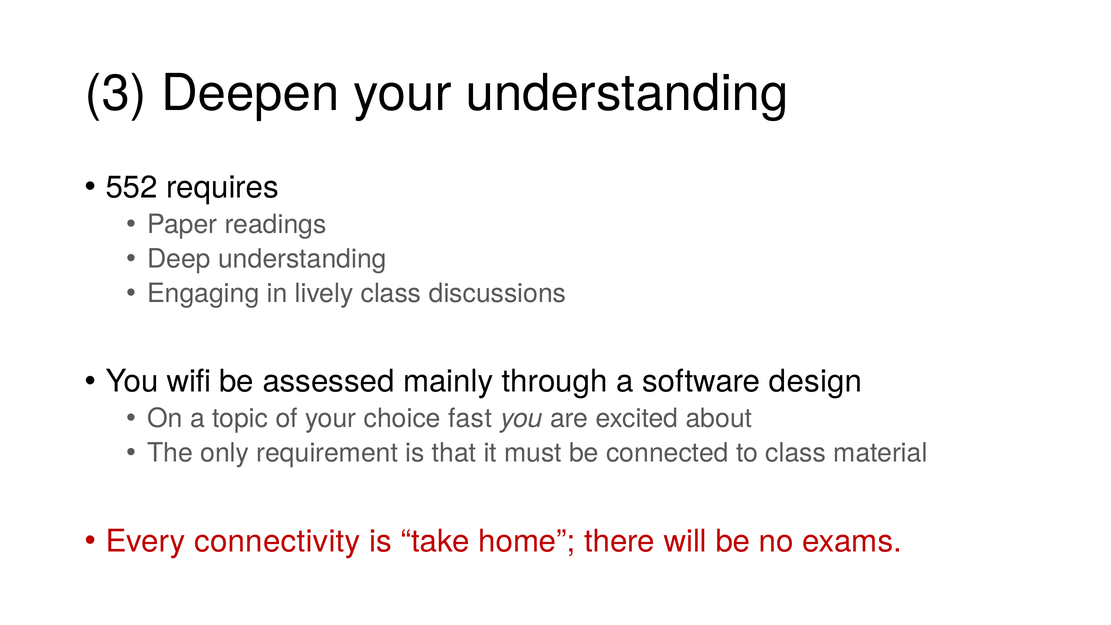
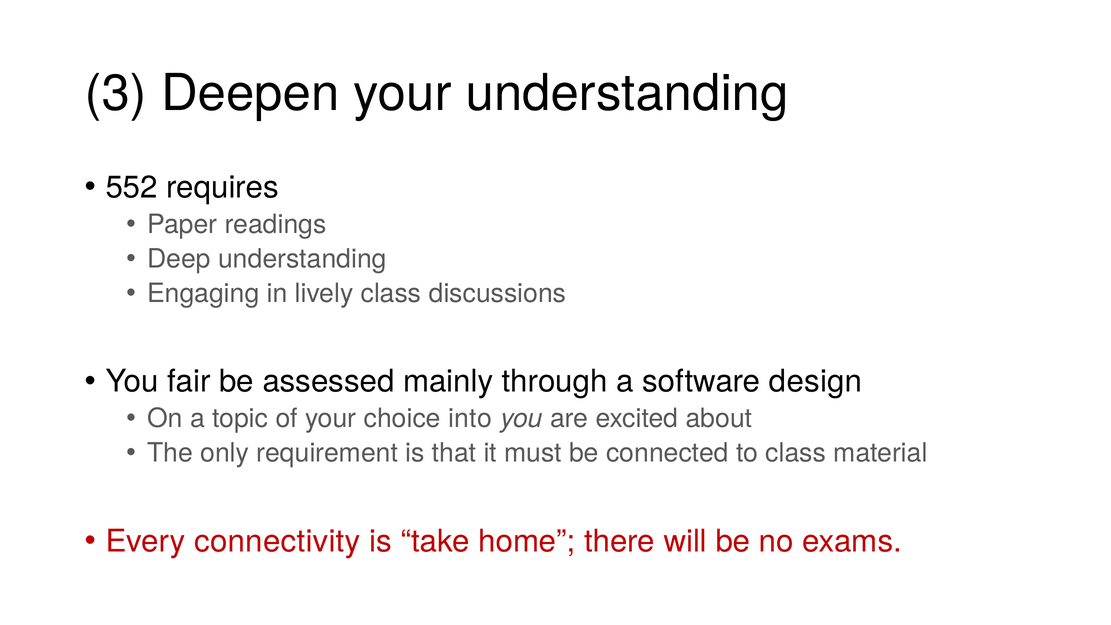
wifi: wifi -> fair (189, 381)
fast: fast -> into (470, 419)
